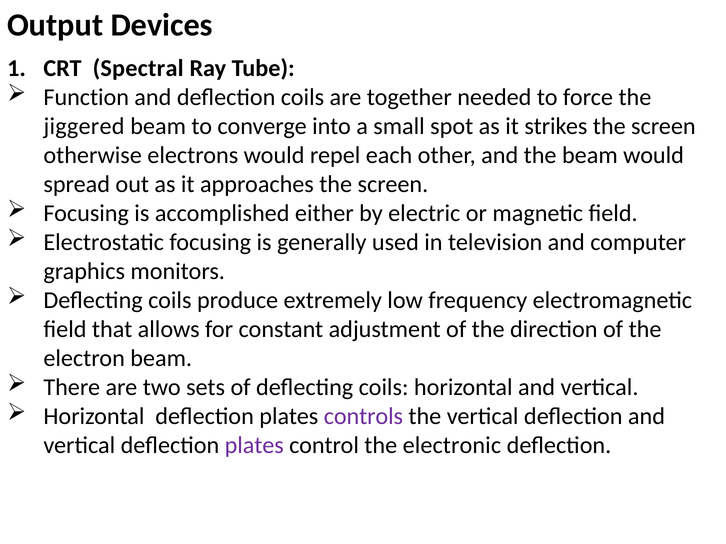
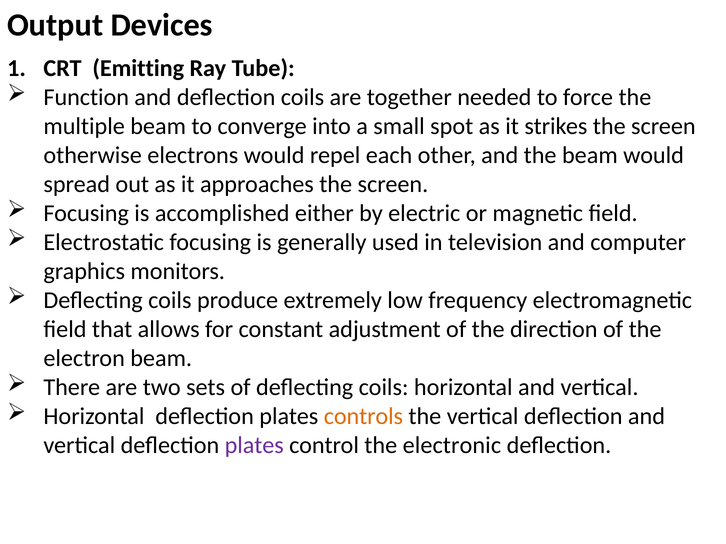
Spectral: Spectral -> Emitting (138, 68)
jiggered: jiggered -> multiple (84, 126)
controls colour: purple -> orange (363, 417)
